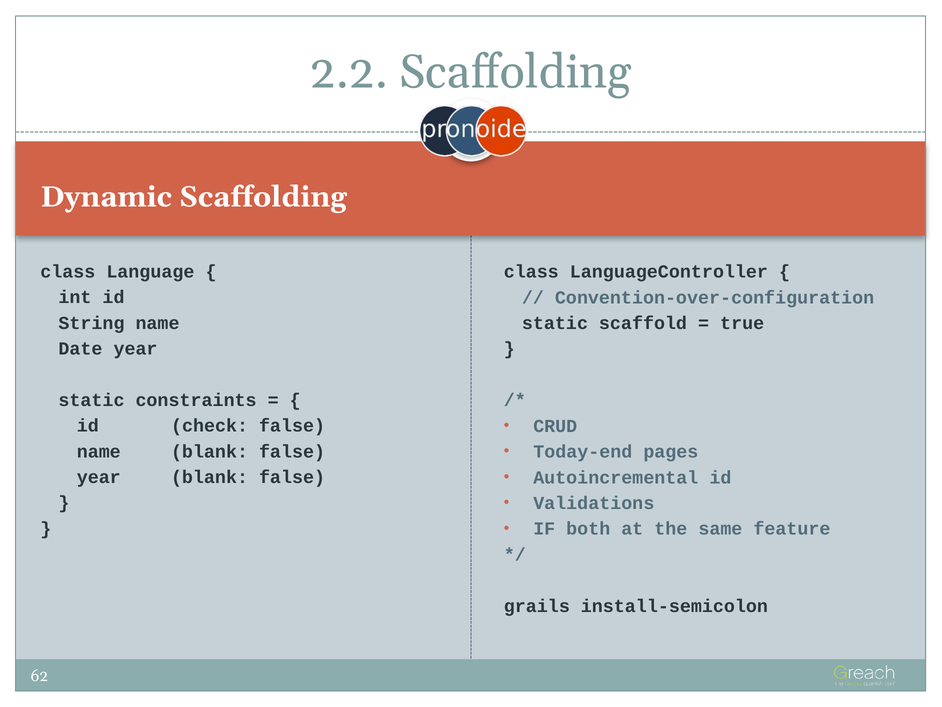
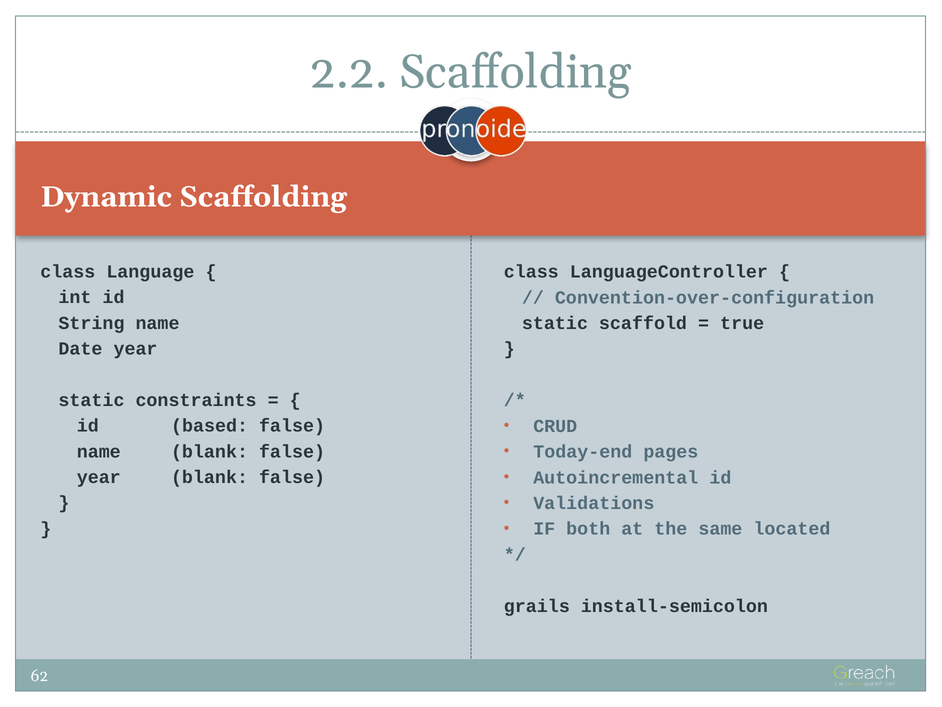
check: check -> based (210, 425)
feature: feature -> located (792, 529)
